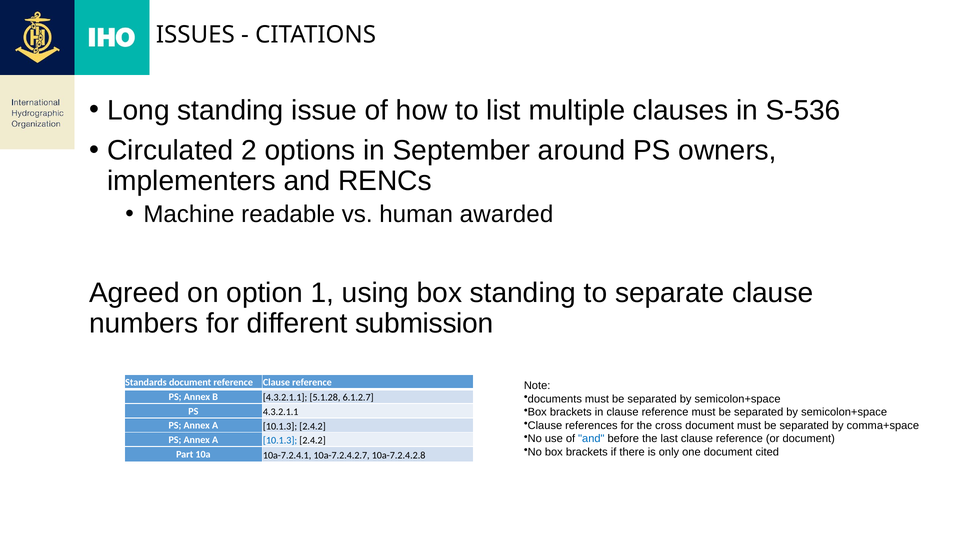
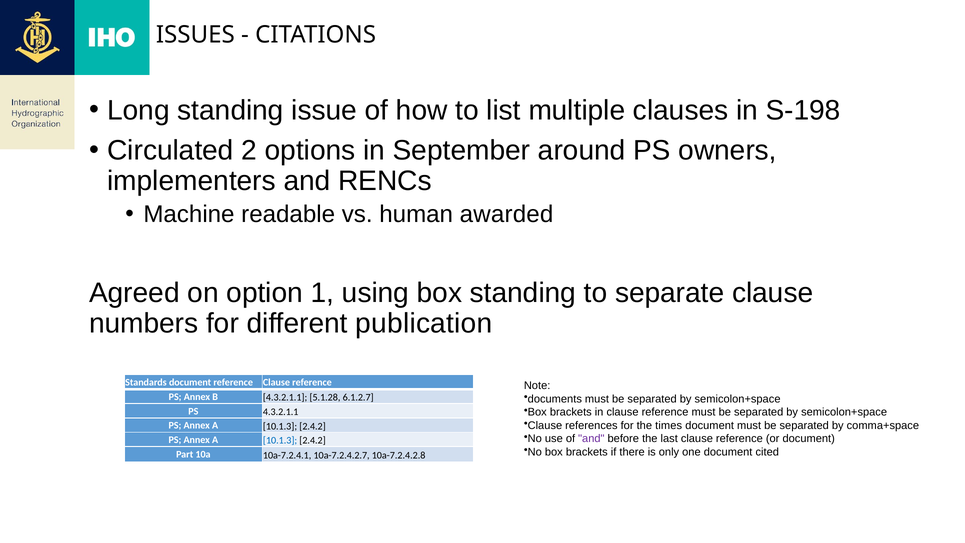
S-536: S-536 -> S-198 (803, 110)
submission: submission -> publication (424, 323)
cross: cross -> times (669, 425)
and colour: blue -> purple (591, 439)
